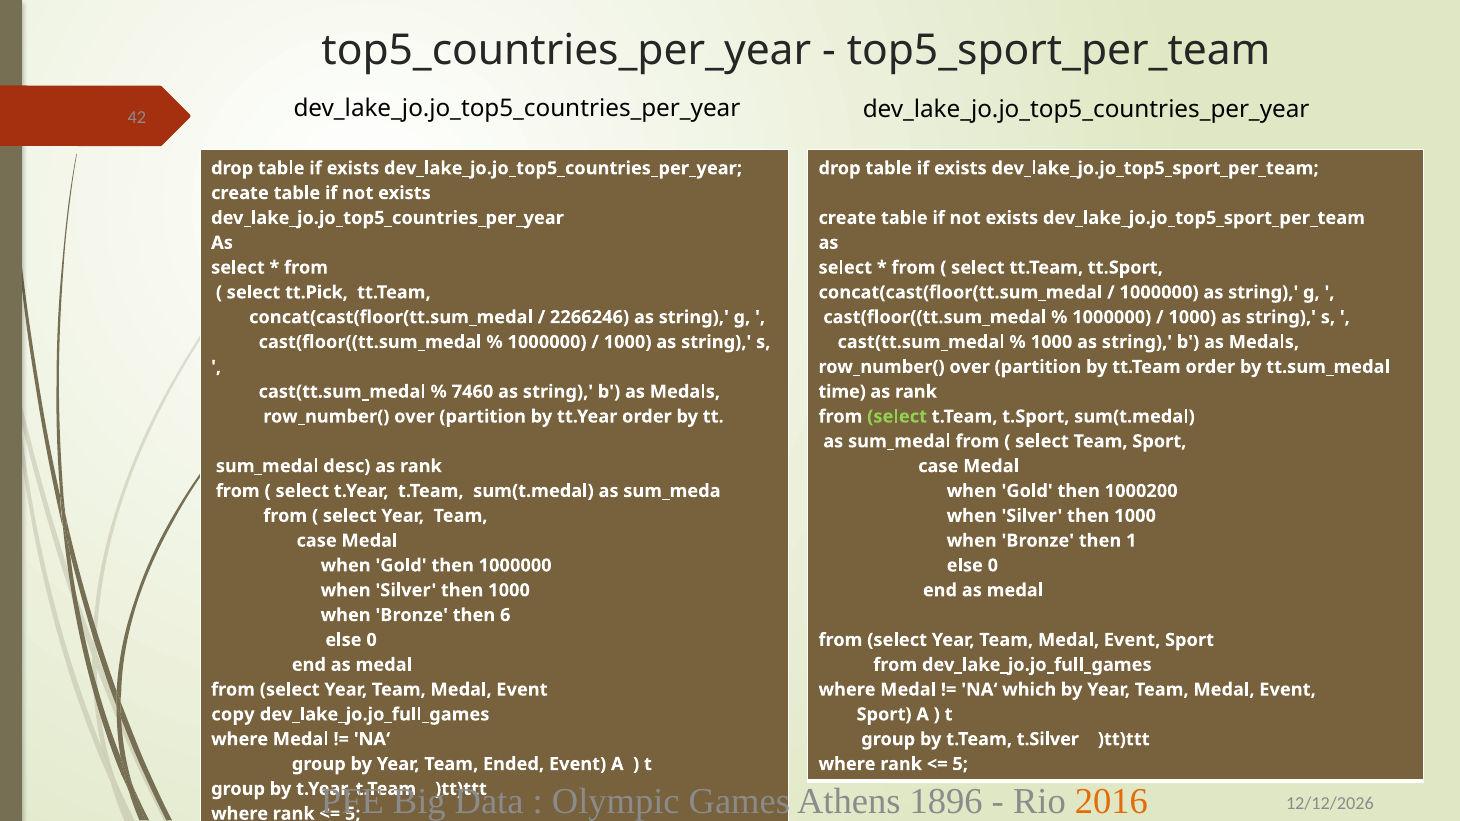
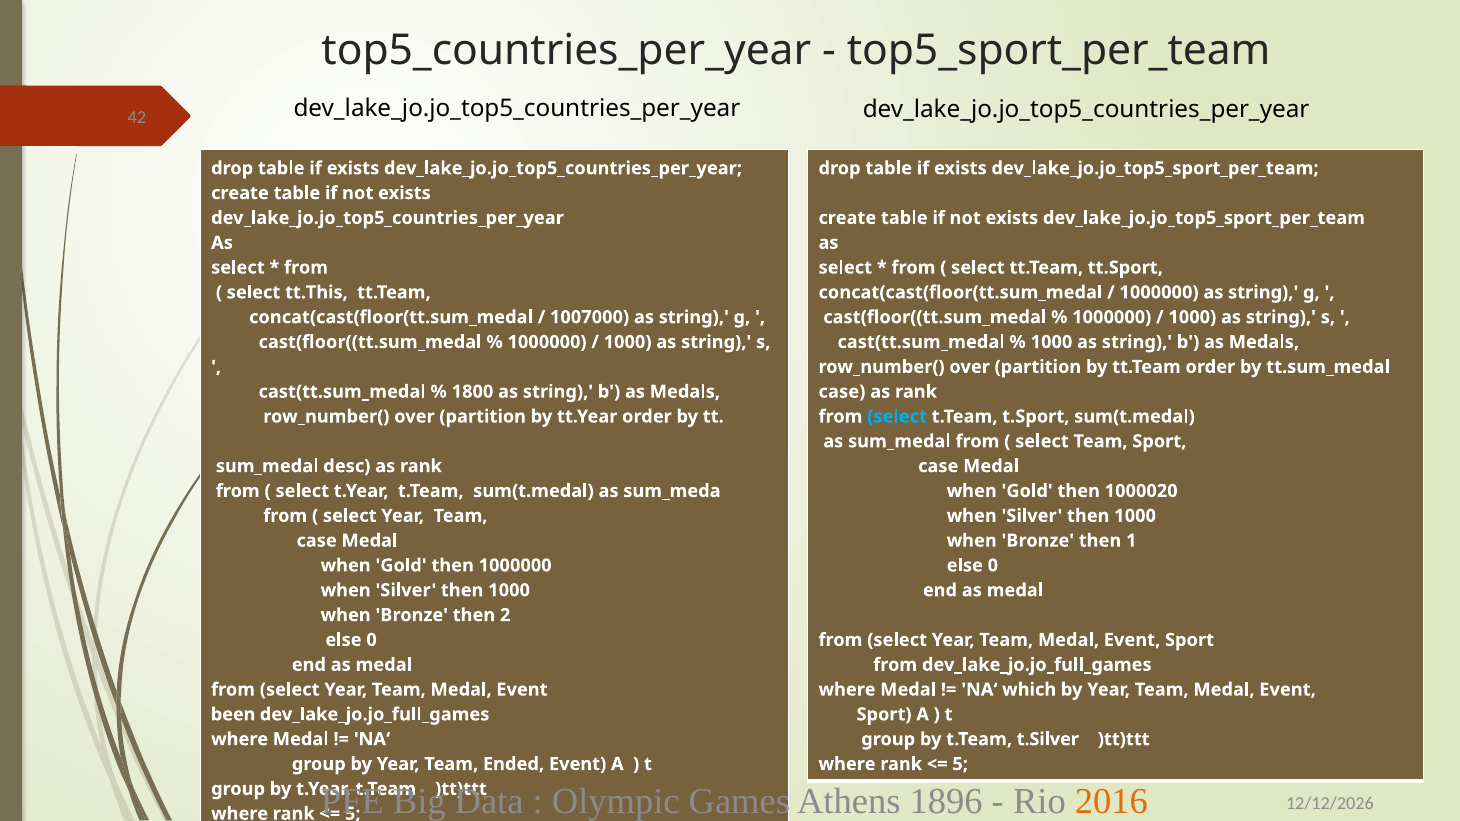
tt.Pick: tt.Pick -> tt.This (316, 292)
2266246: 2266246 -> 1007000 (590, 317)
7460: 7460 -> 1800 (473, 392)
time: time -> case (842, 392)
select colour: light green -> light blue (897, 417)
1000200: 1000200 -> 1000020 (1141, 491)
6: 6 -> 2 (505, 615)
copy: copy -> been (233, 715)
